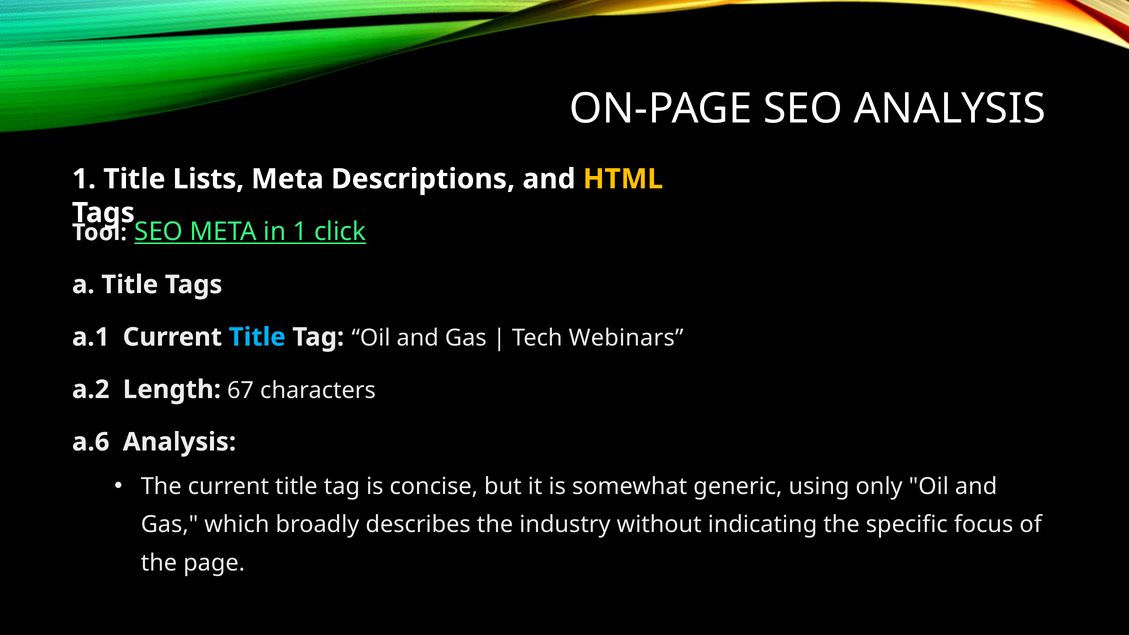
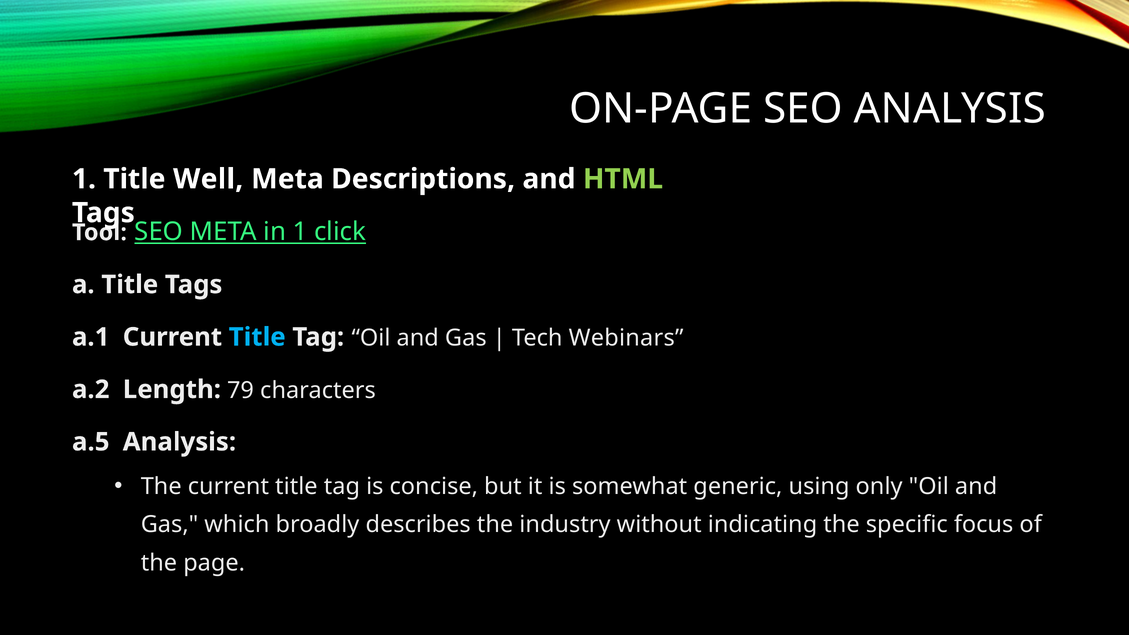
Lists: Lists -> Well (208, 179)
HTML colour: yellow -> light green (623, 179)
67: 67 -> 79 (241, 390)
a.6: a.6 -> a.5 (91, 442)
